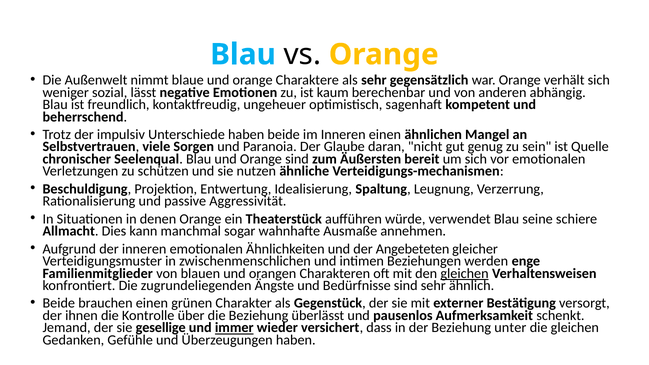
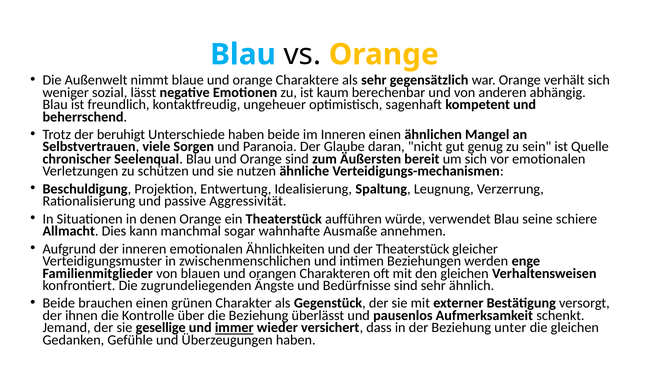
impulsiv: impulsiv -> beruhigt (121, 135)
der Angebeteten: Angebeteten -> Theaterstück (413, 249)
gleichen underline: present -> none (465, 273)
